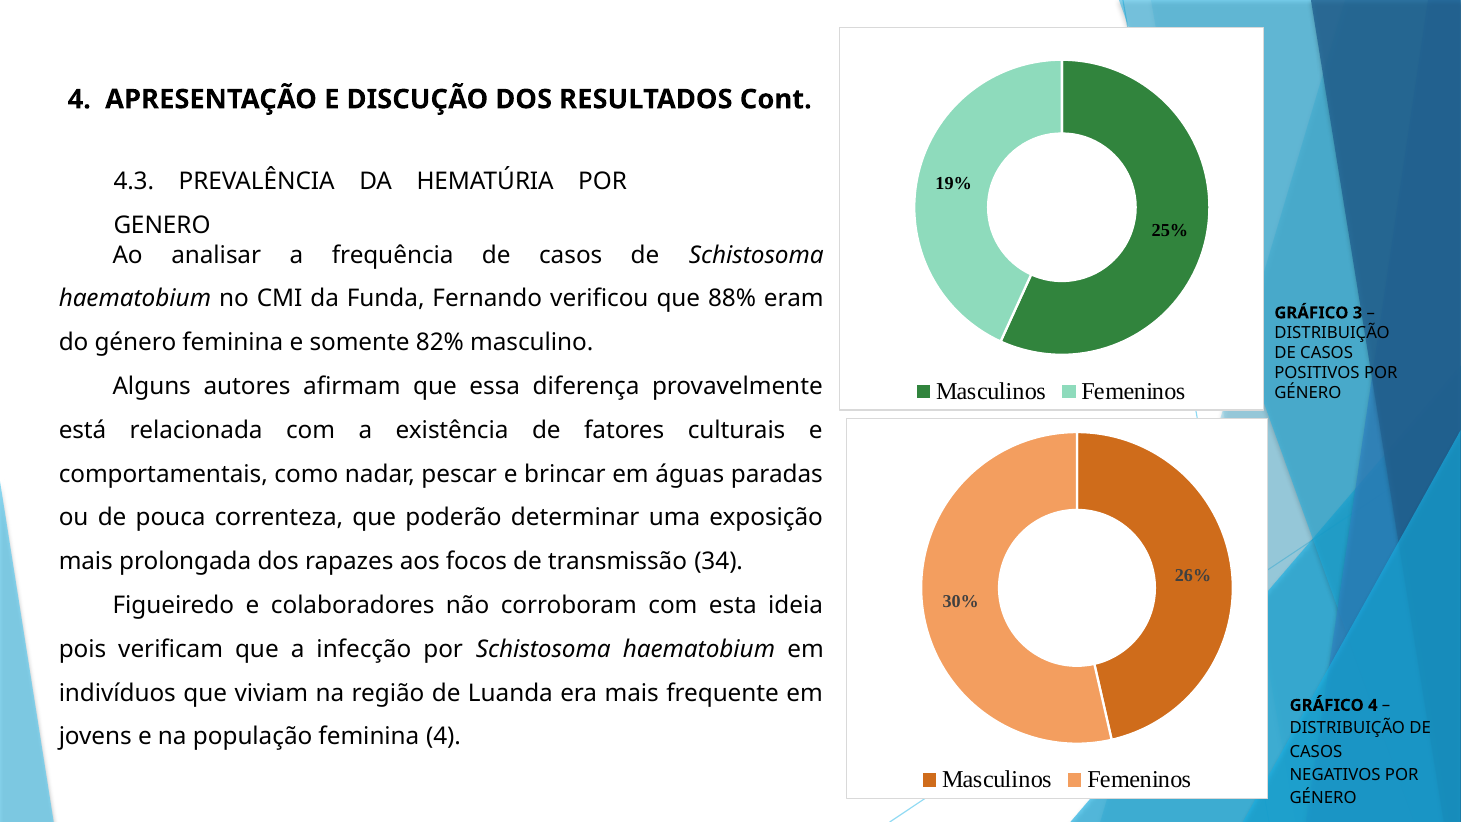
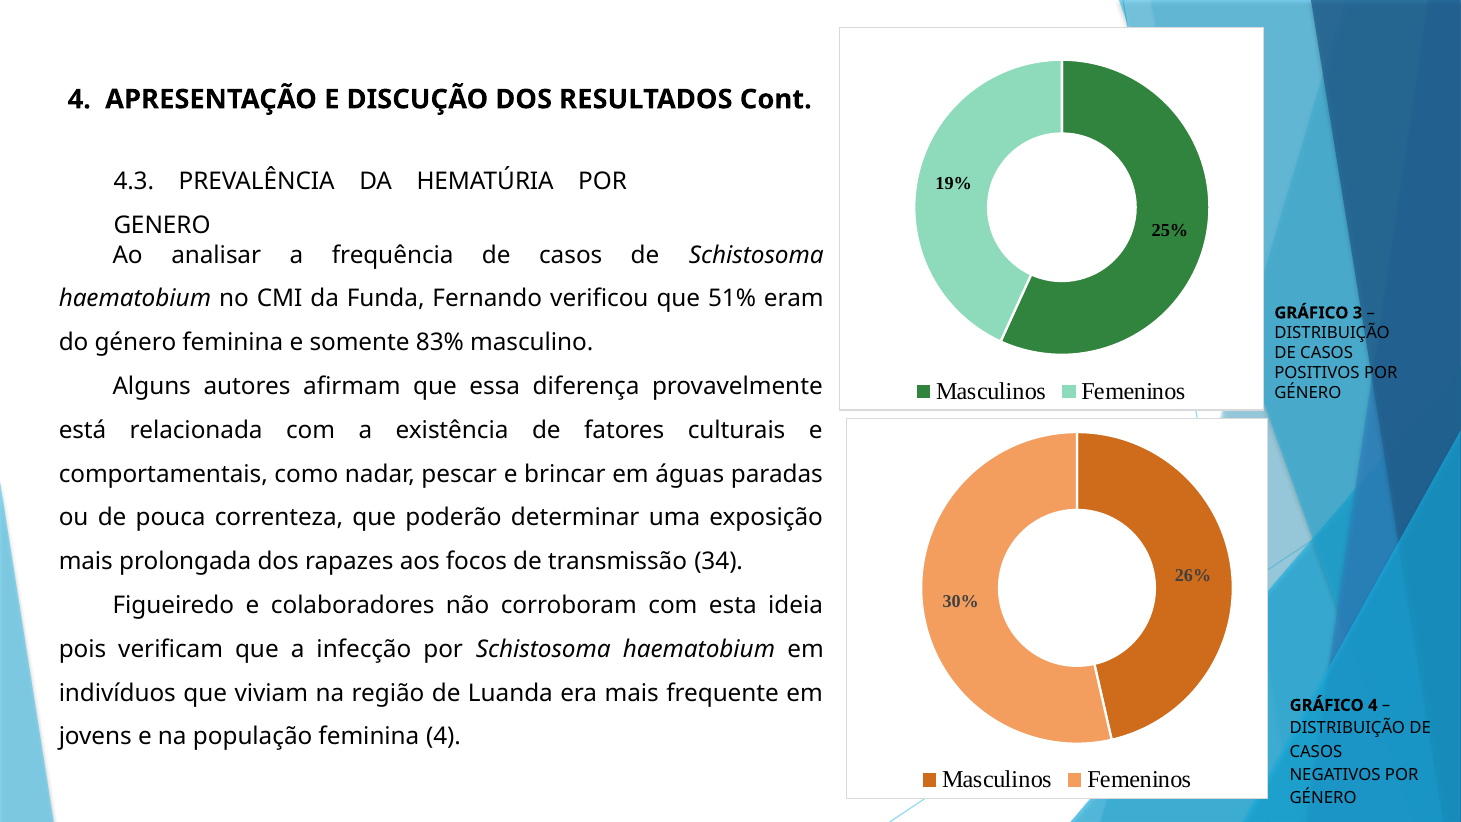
88%: 88% -> 51% (732, 299)
82%: 82% -> 83% (440, 343)
